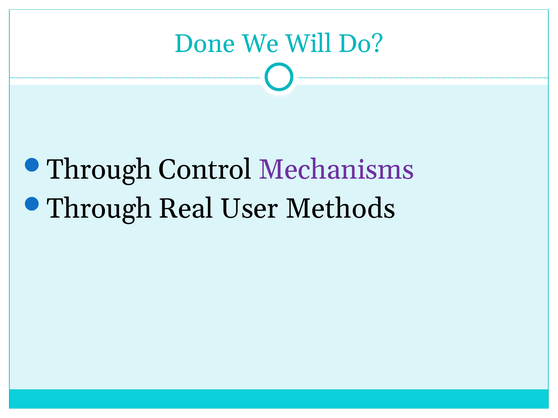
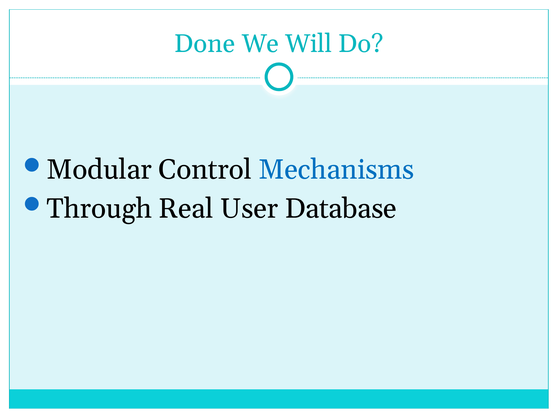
Through: Through -> Modular (99, 170)
Mechanisms colour: purple -> blue (336, 170)
Methods: Methods -> Database (341, 209)
